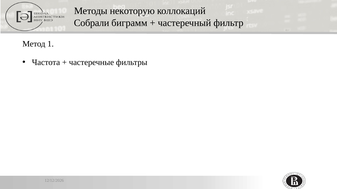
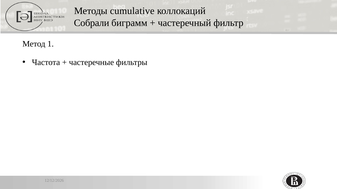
некоторую: некоторую -> cumulative (132, 11)
